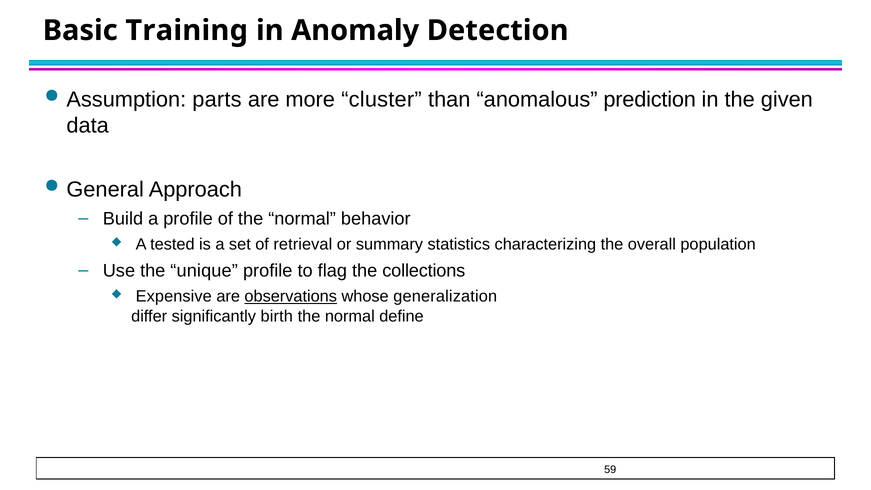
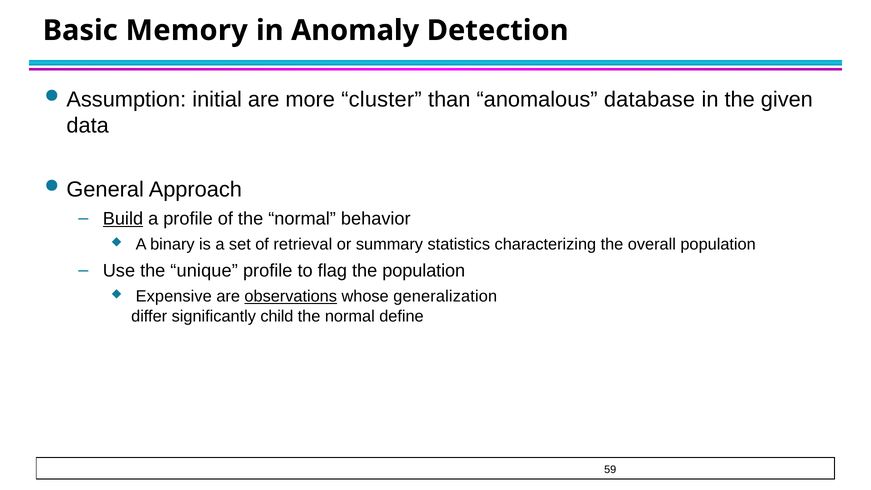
Training: Training -> Memory (187, 30)
parts: parts -> initial (217, 99)
prediction: prediction -> database (649, 99)
Build underline: none -> present (123, 219)
tested: tested -> binary (172, 244)
the collections: collections -> population (424, 271)
birth: birth -> child (277, 316)
